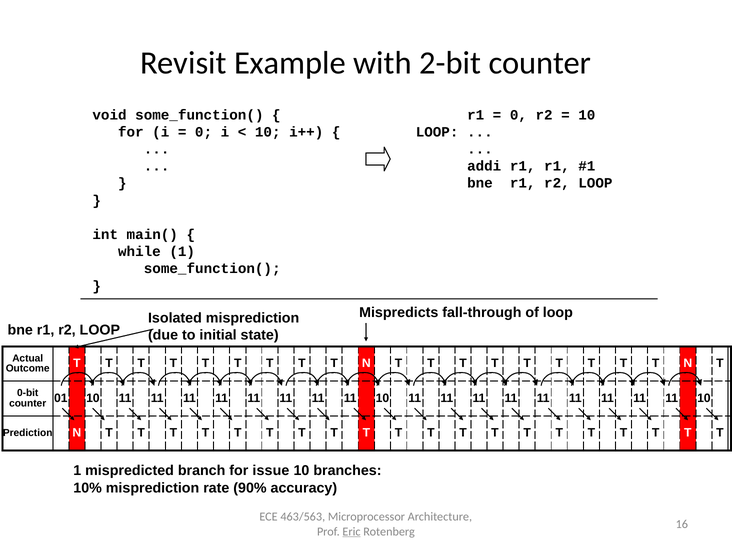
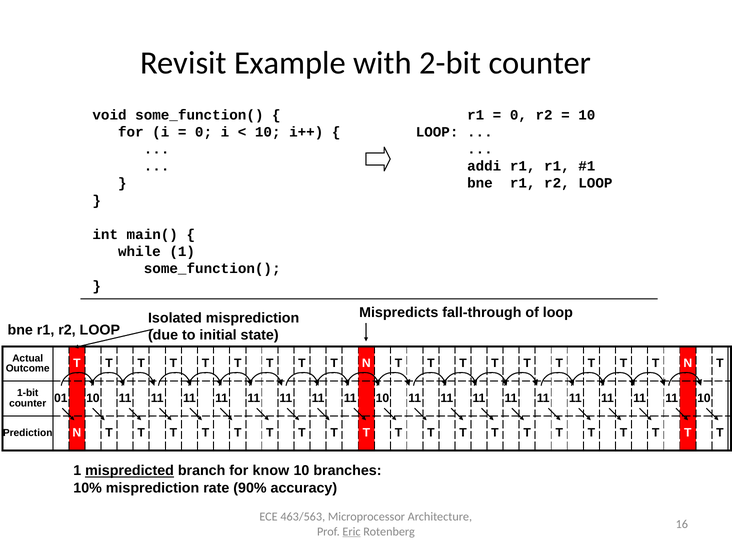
0-bit: 0-bit -> 1-bit (28, 393)
mispredicted underline: none -> present (130, 471)
issue: issue -> know (271, 471)
